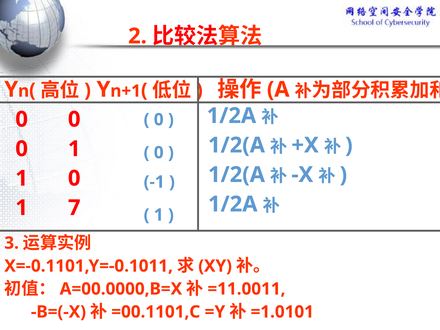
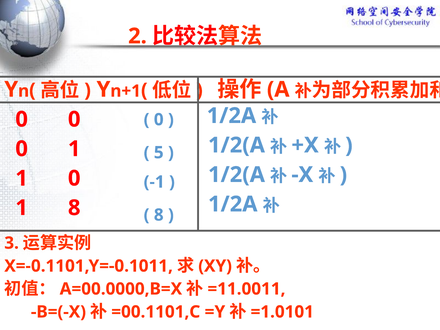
0: 0 -> 5 (159, 153)
1 7: 7 -> 8 (74, 208)
1: 1 -> 8 (159, 215)
